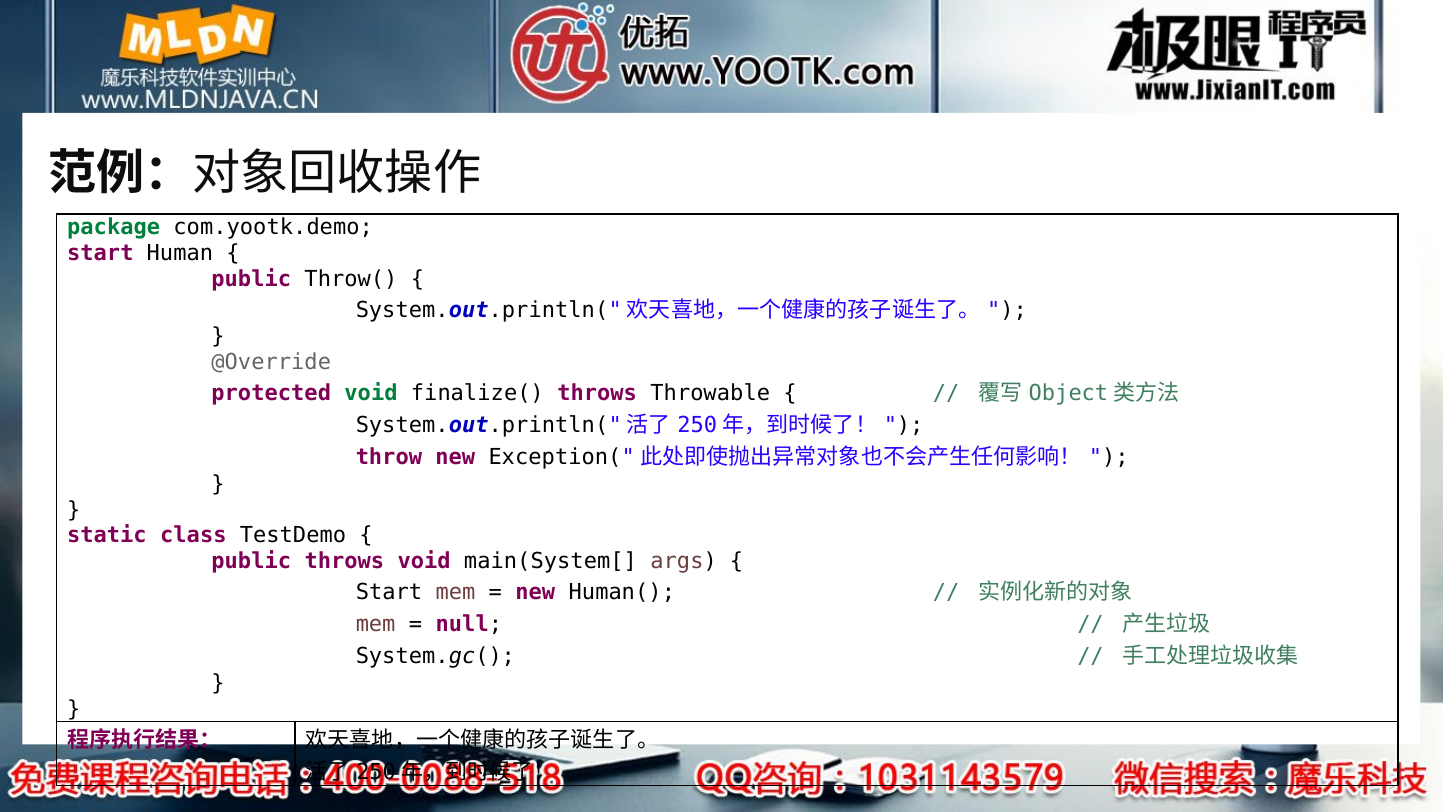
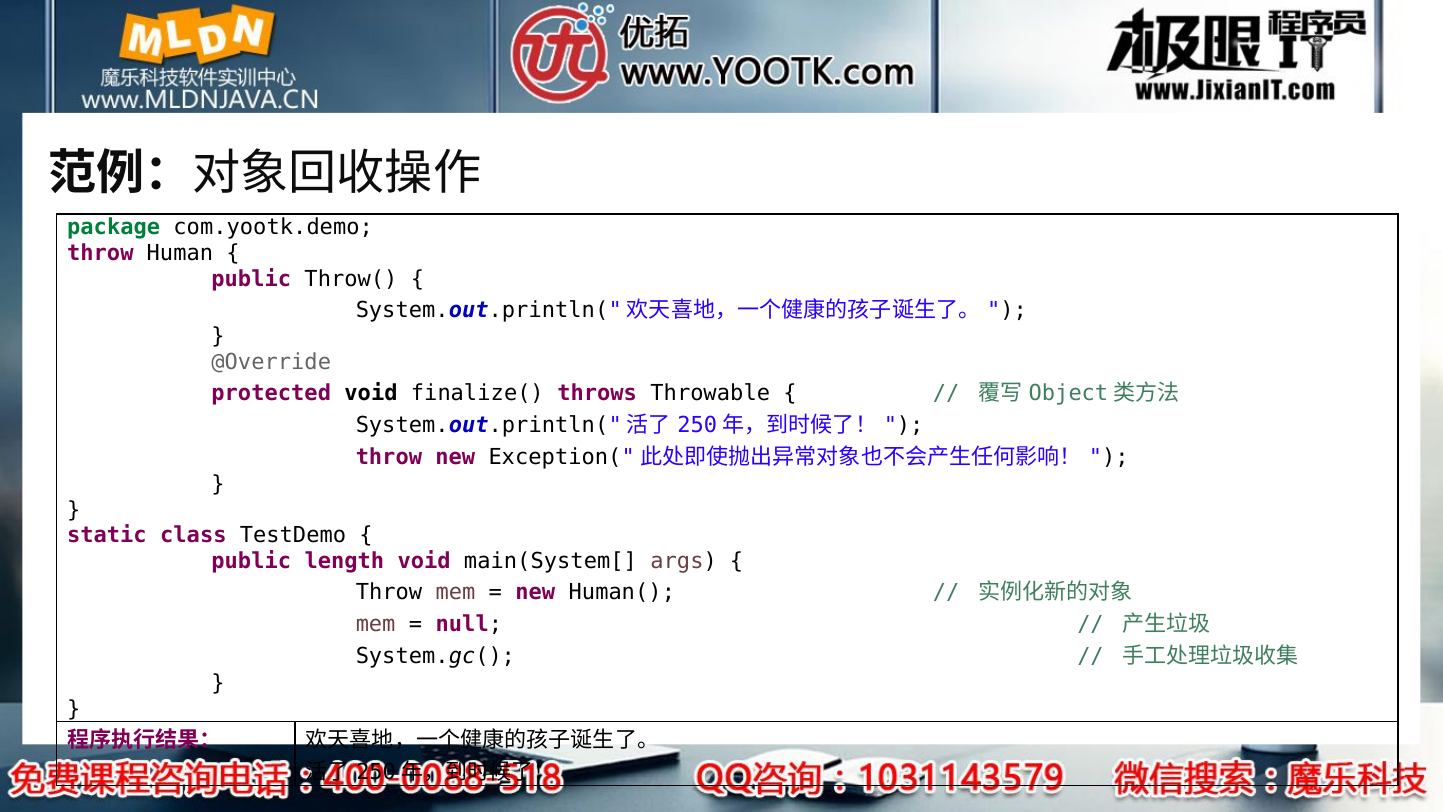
start: start -> throw (100, 253)
void colour: green -> black (371, 393)
public throws: throws -> length (344, 561)
Start: Start -> Throw (389, 592)
